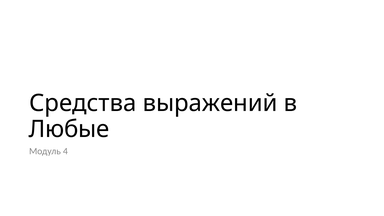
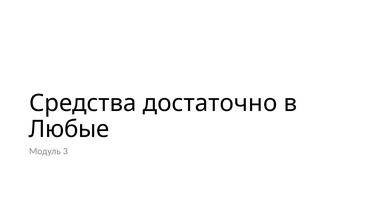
выражений: выражений -> достаточно (210, 103)
4: 4 -> 3 (65, 151)
